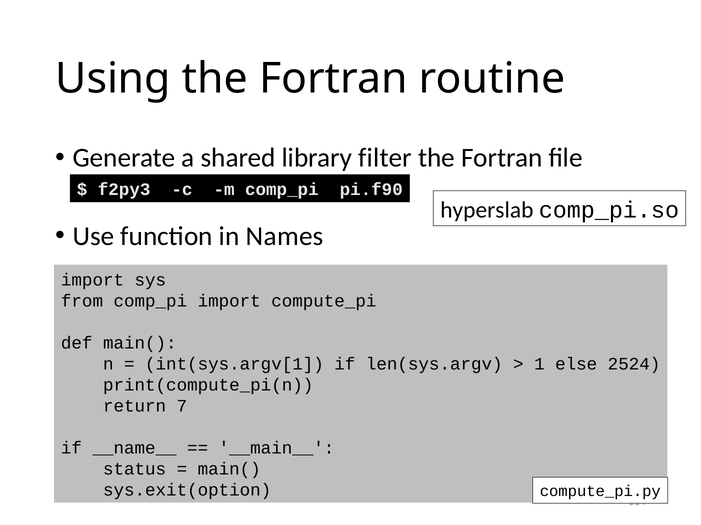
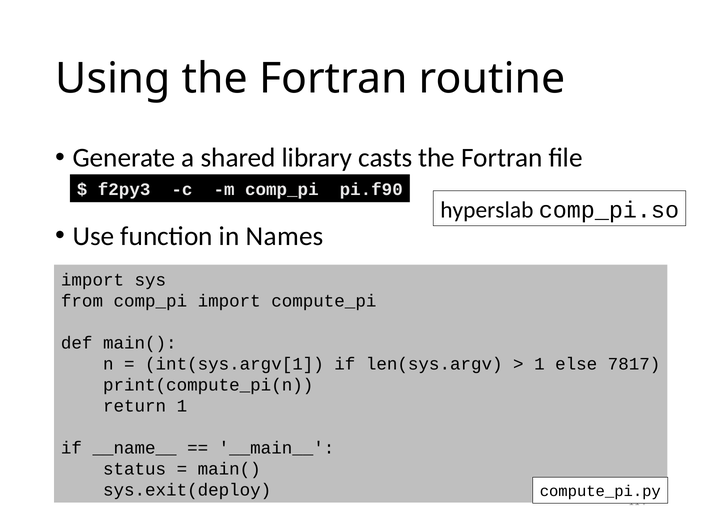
filter: filter -> casts (385, 158)
2524: 2524 -> 7817 (634, 364)
return 7: 7 -> 1 (182, 406)
sys.exit(option: sys.exit(option -> sys.exit(deploy (187, 491)
